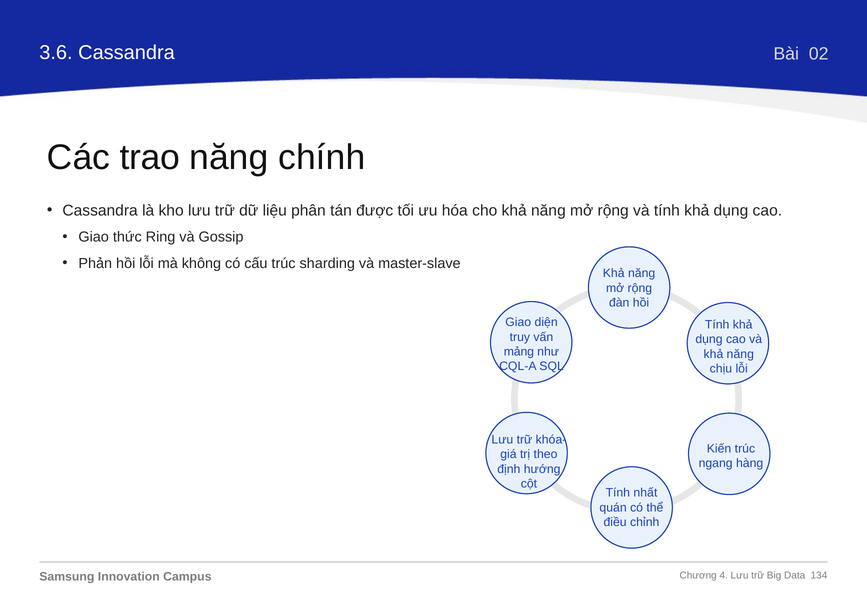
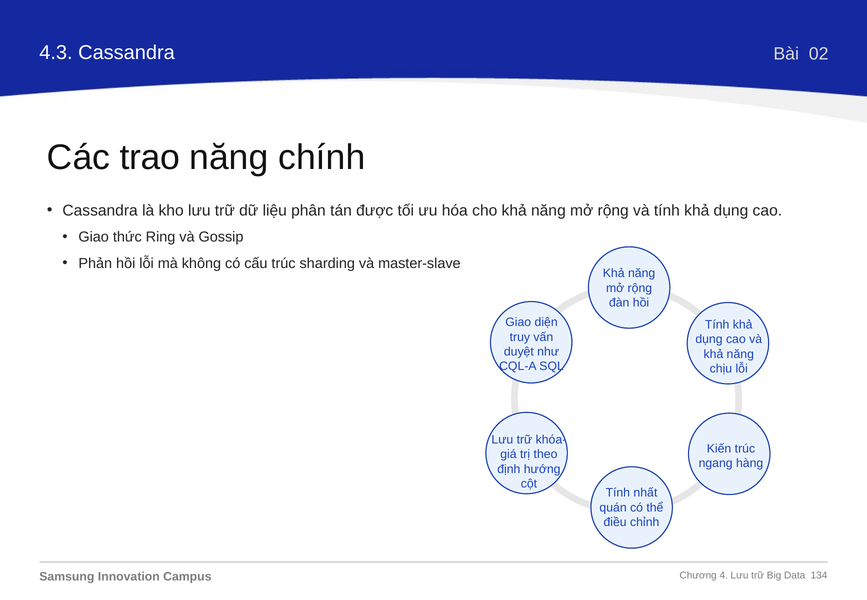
3.6: 3.6 -> 4.3 (56, 53)
mảng: mảng -> duyệt (519, 352)
